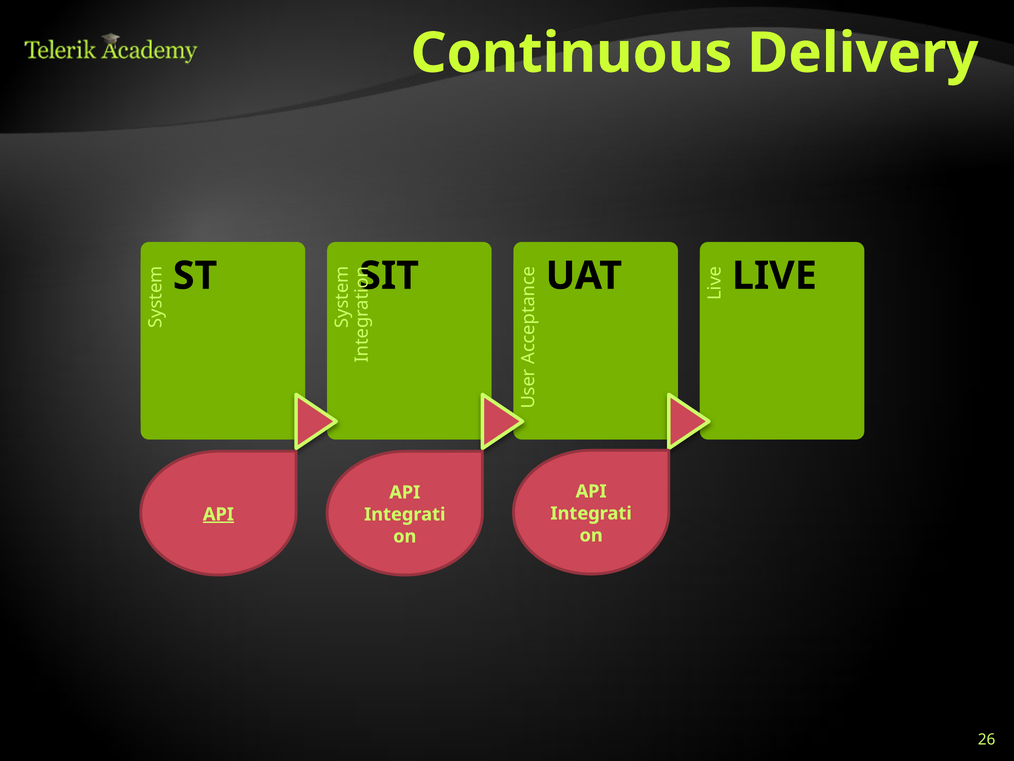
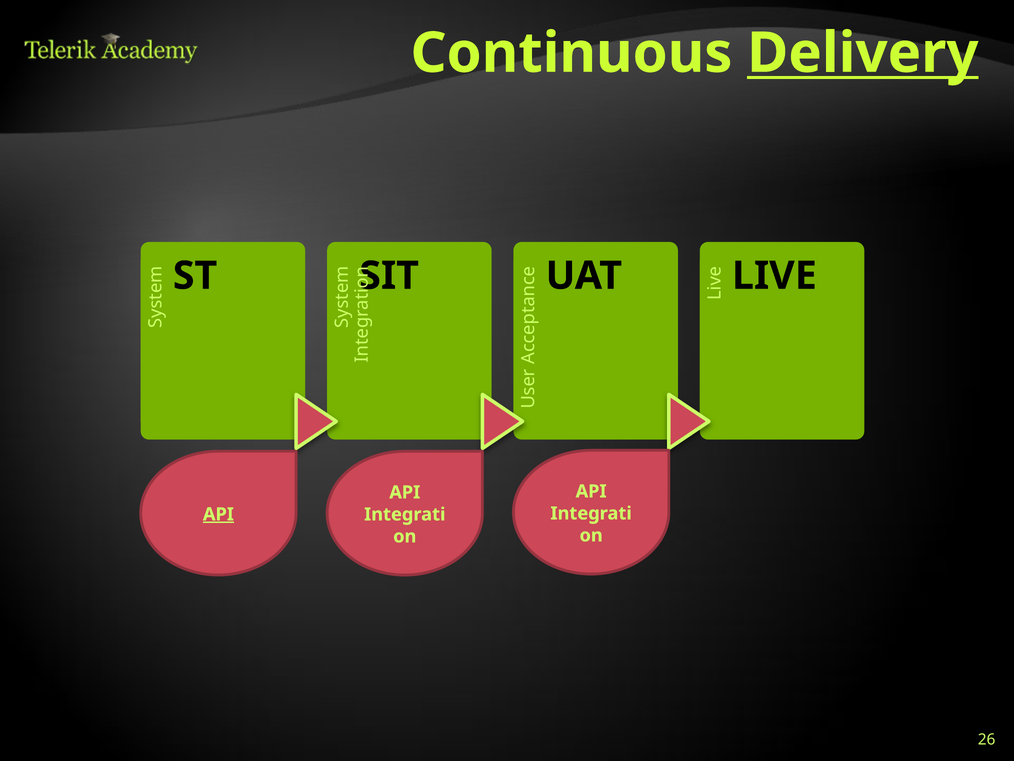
Delivery underline: none -> present (863, 53)
